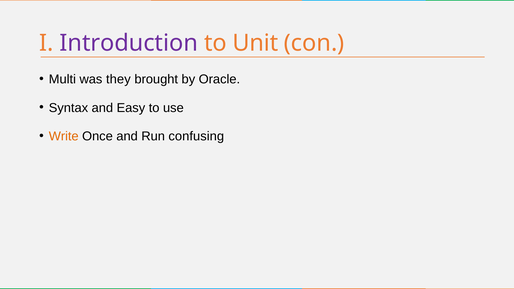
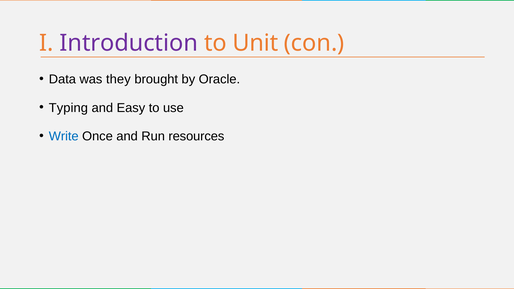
Multi: Multi -> Data (62, 79)
Syntax: Syntax -> Typing (68, 108)
Write colour: orange -> blue (64, 136)
confusing: confusing -> resources (196, 136)
